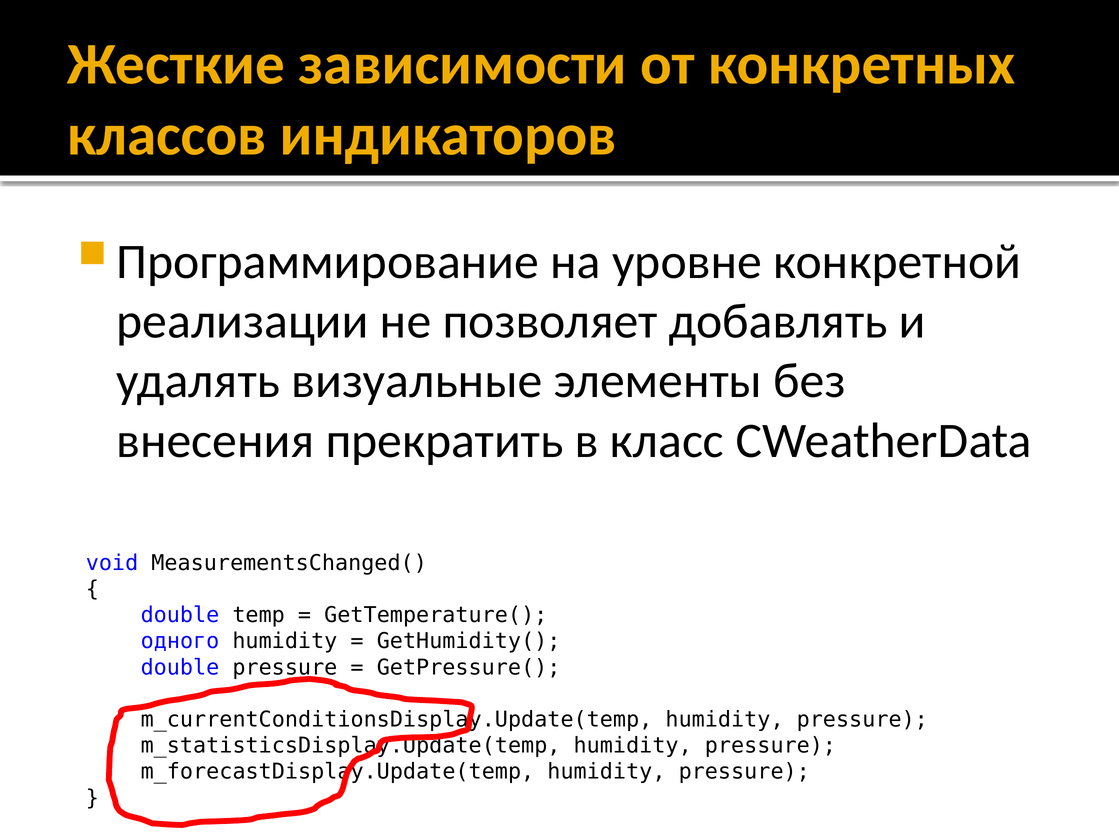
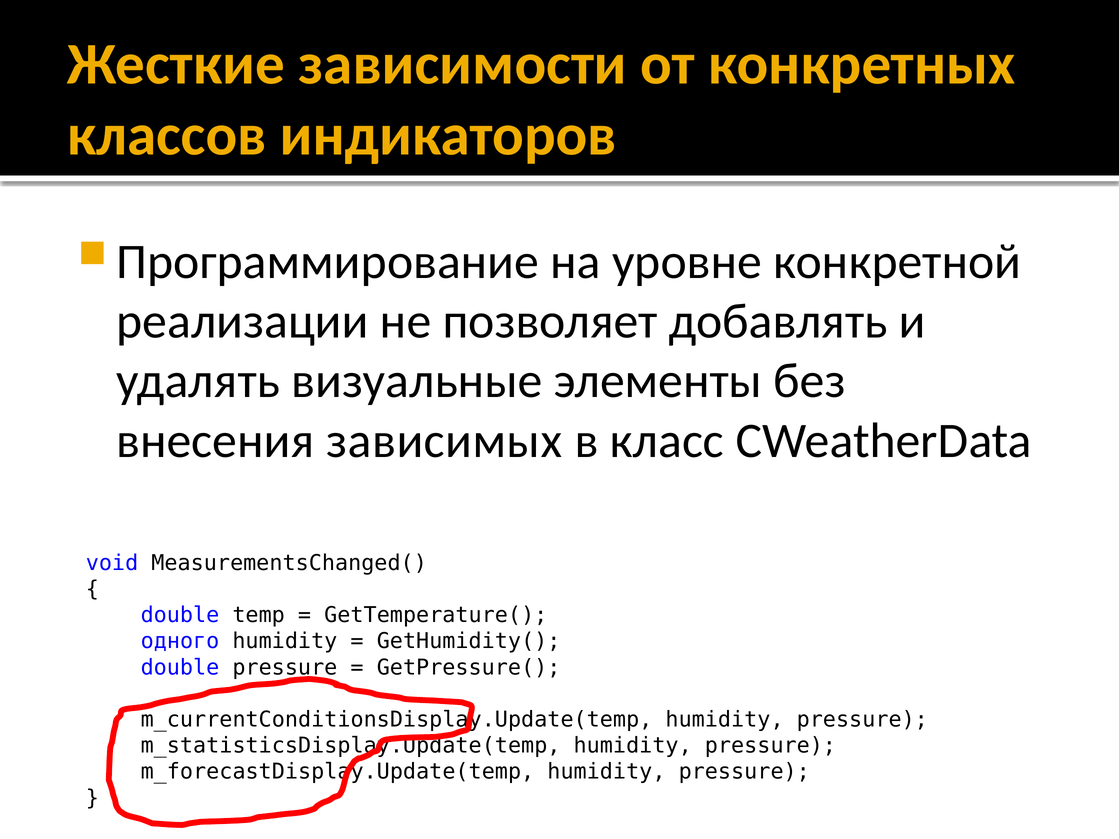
прекратить: прекратить -> зависимых (444, 441)
